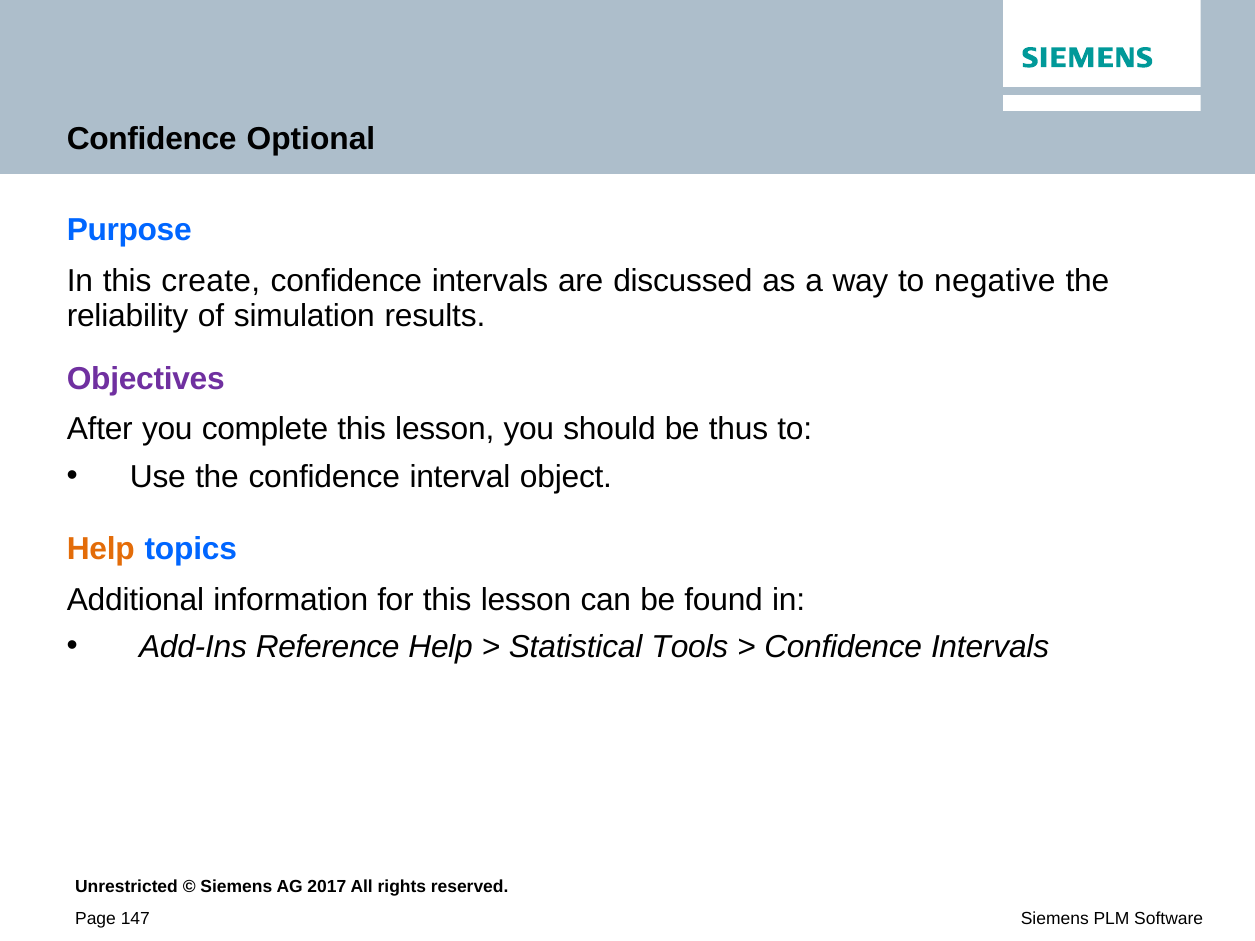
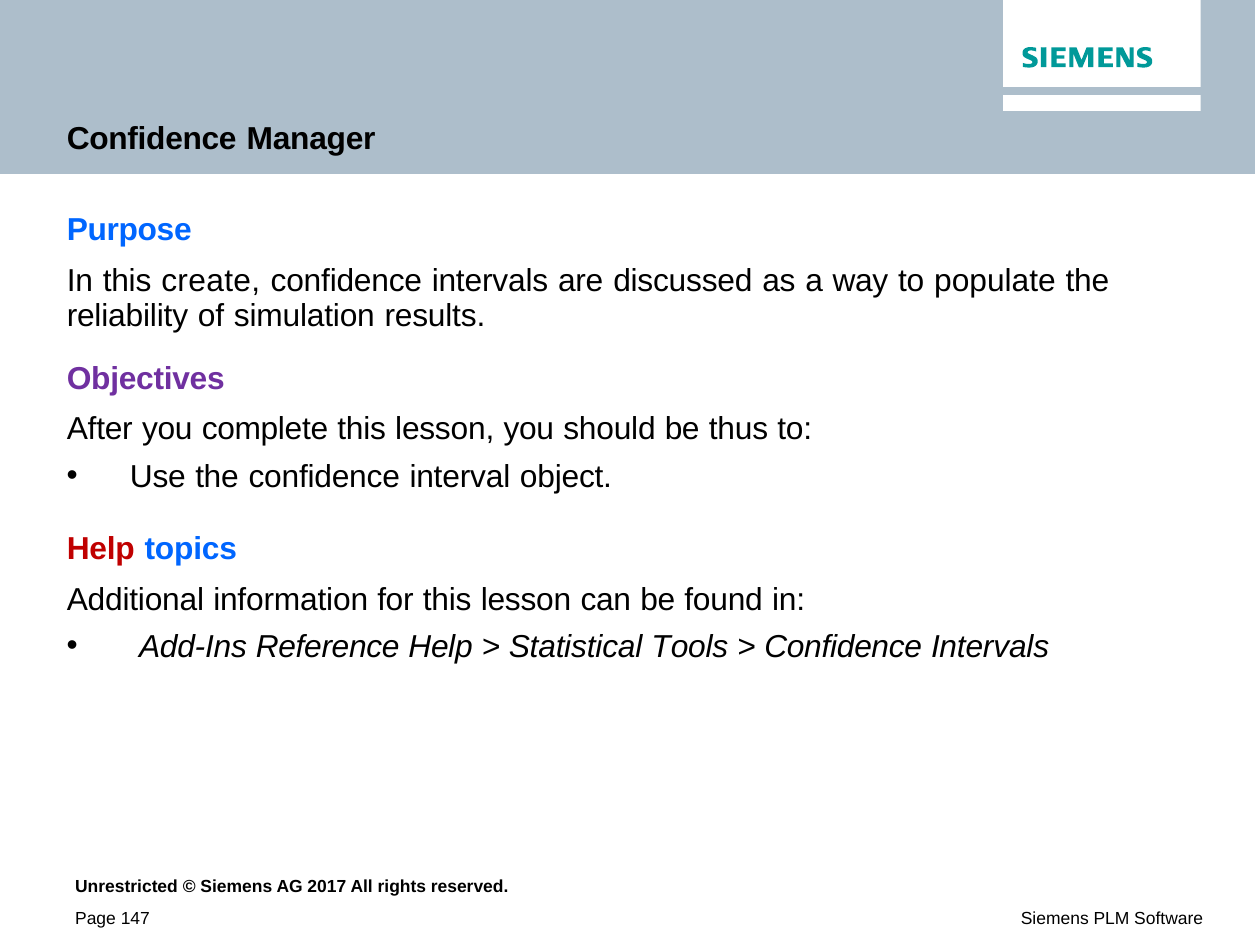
Optional: Optional -> Manager (311, 139)
negative: negative -> populate (995, 282)
Help colour: orange -> red (101, 549)
